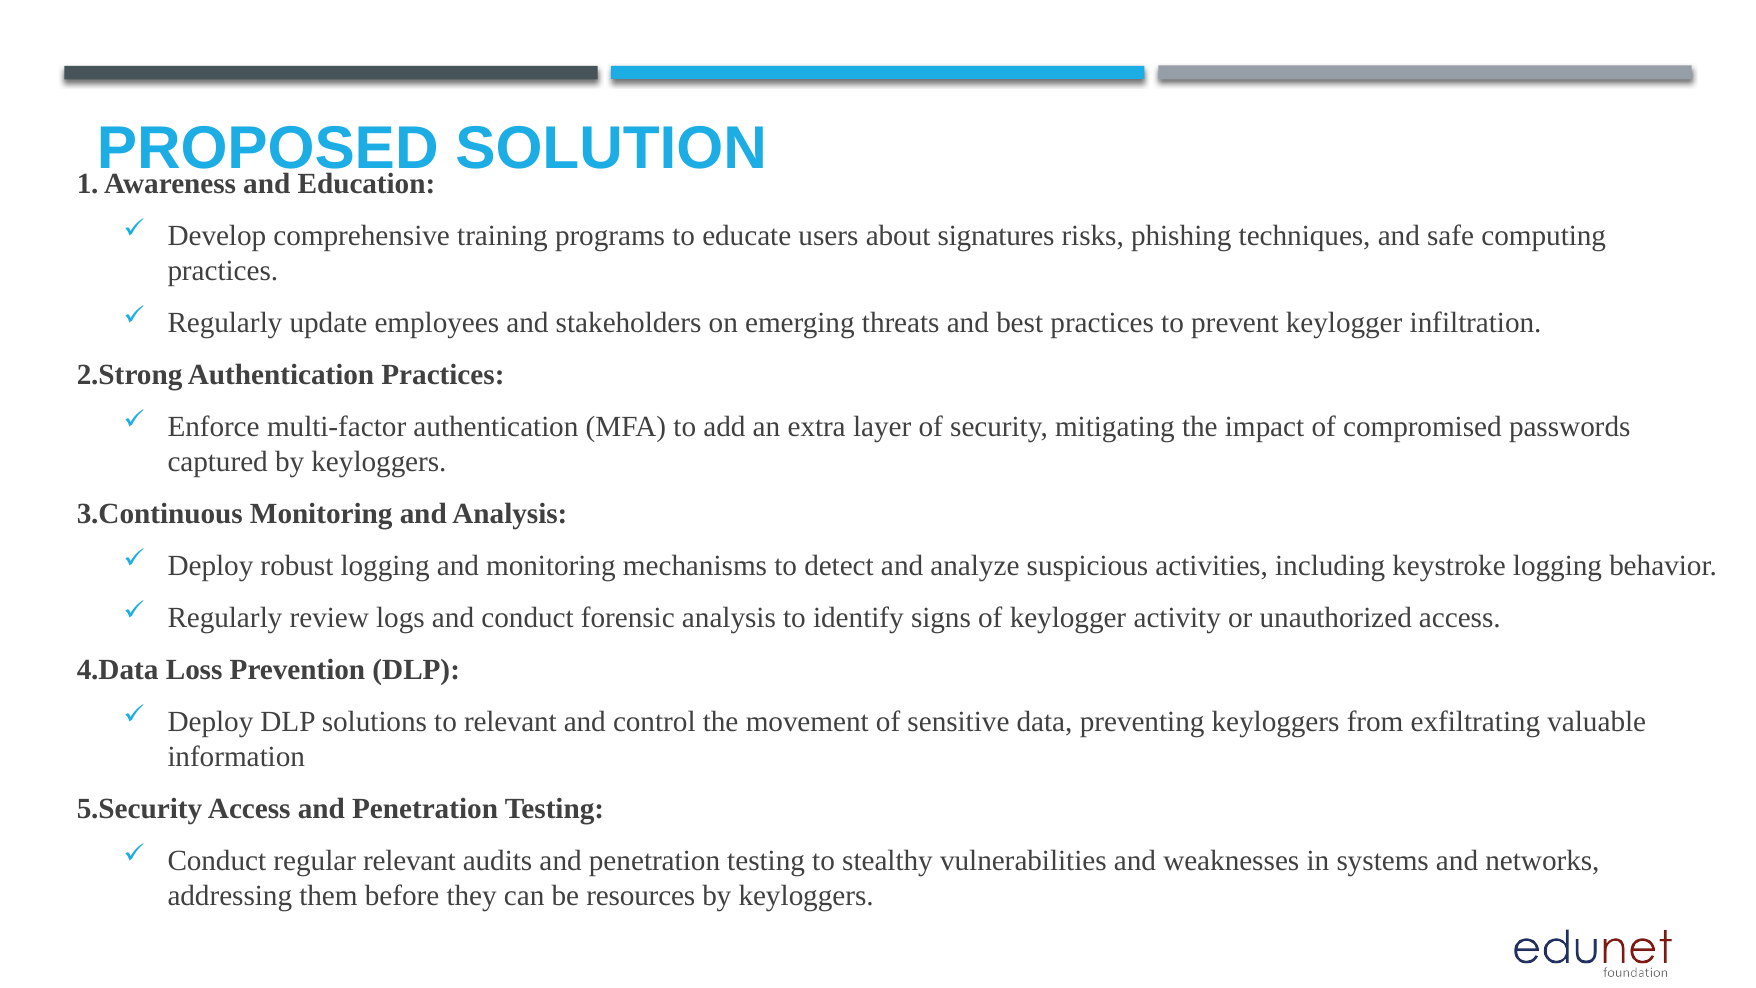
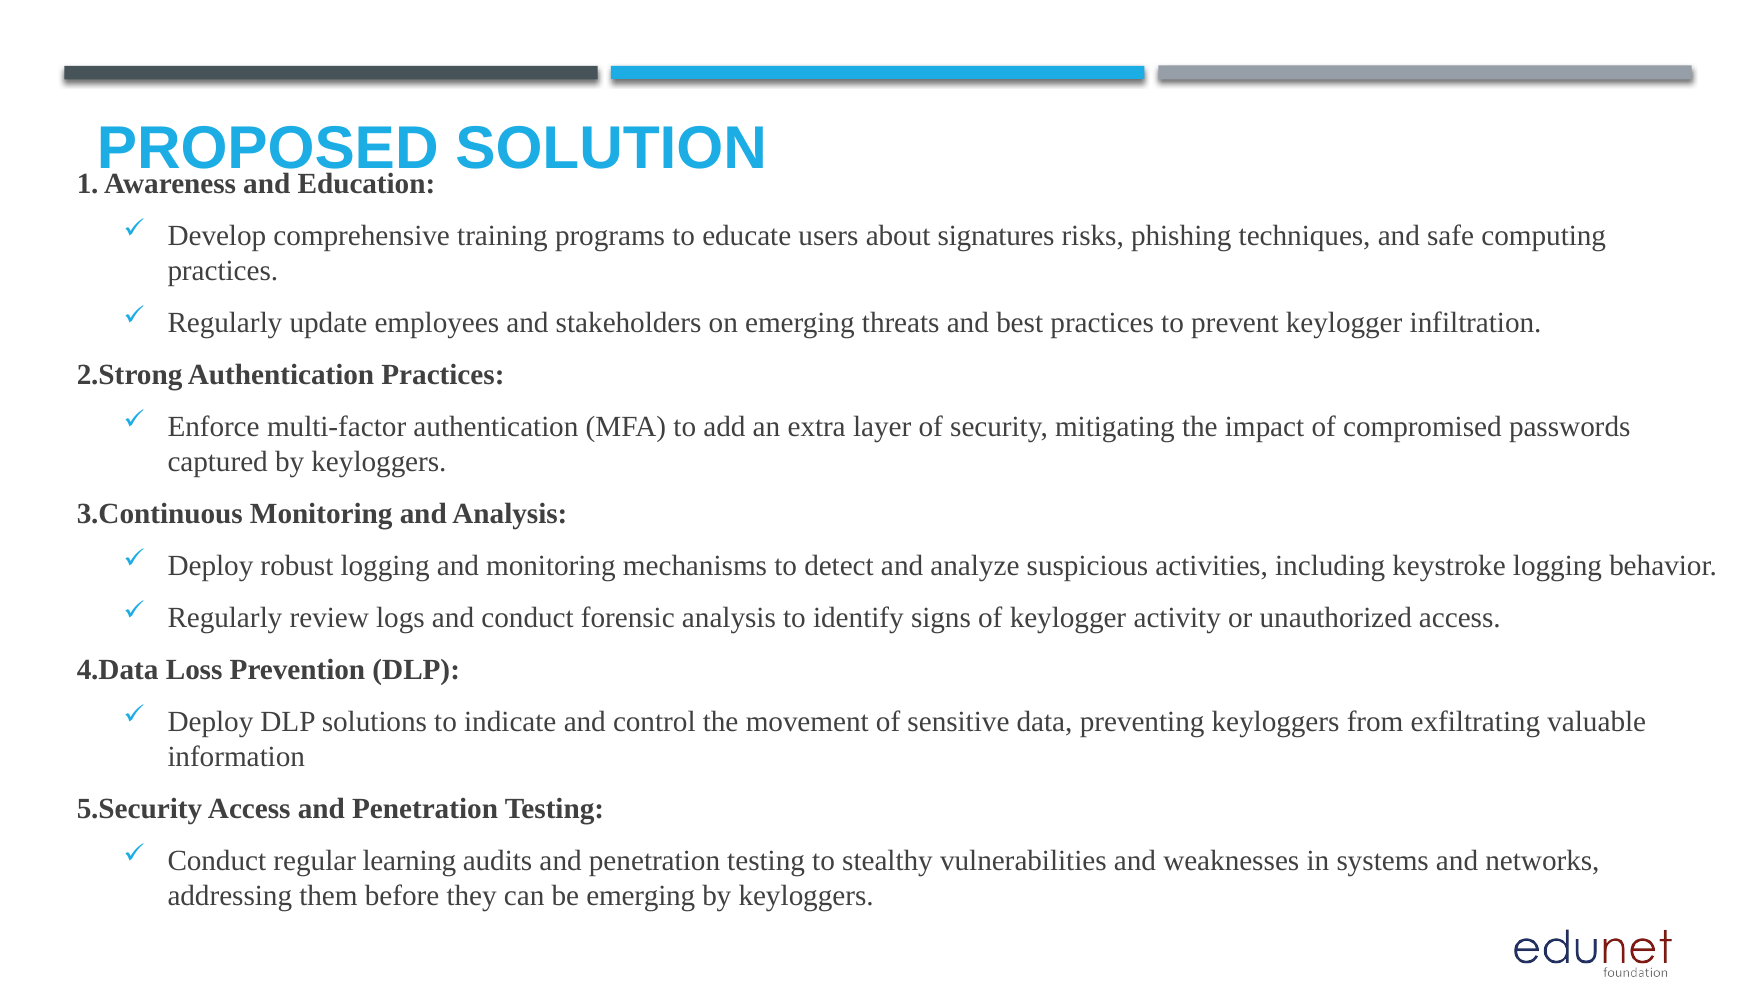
to relevant: relevant -> indicate (510, 721)
regular relevant: relevant -> learning (409, 860)
be resources: resources -> emerging (641, 895)
